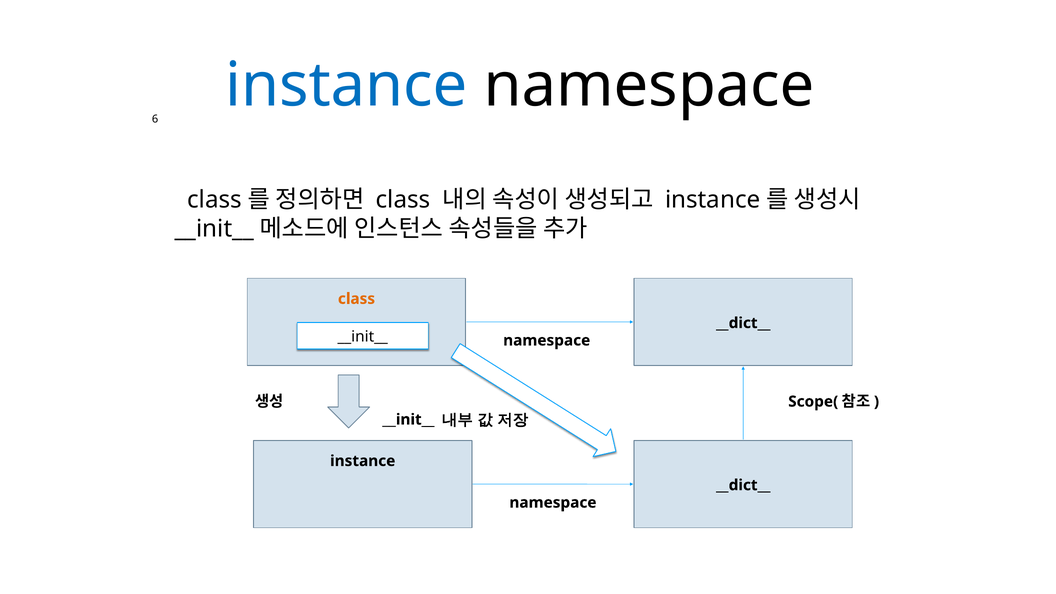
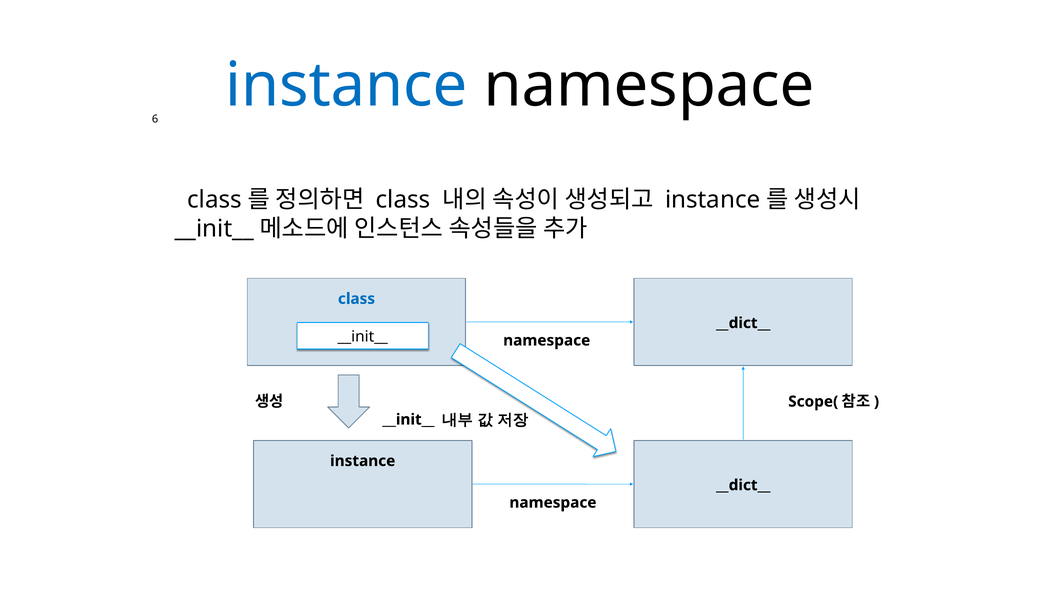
class colour: orange -> blue (356, 299)
